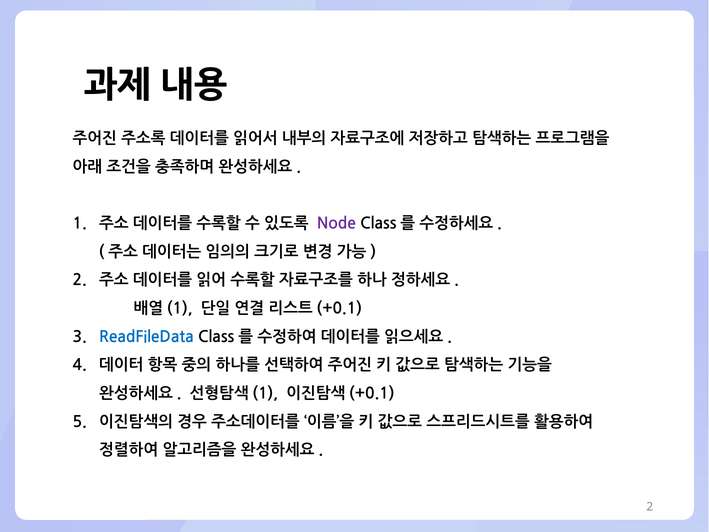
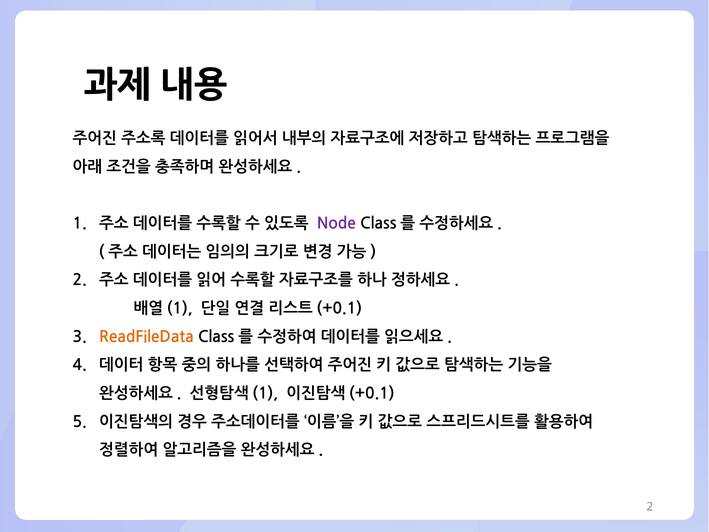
ReadFileData colour: blue -> orange (146, 337)
